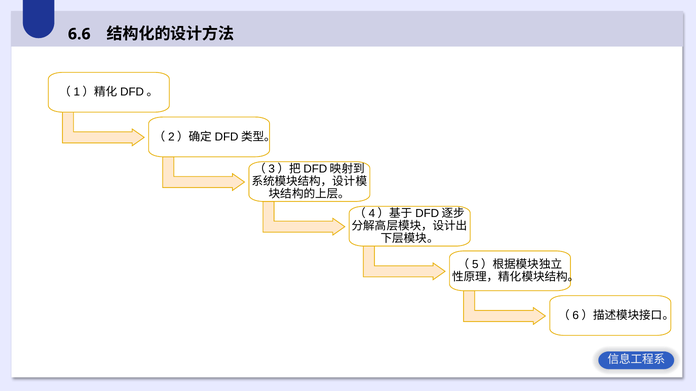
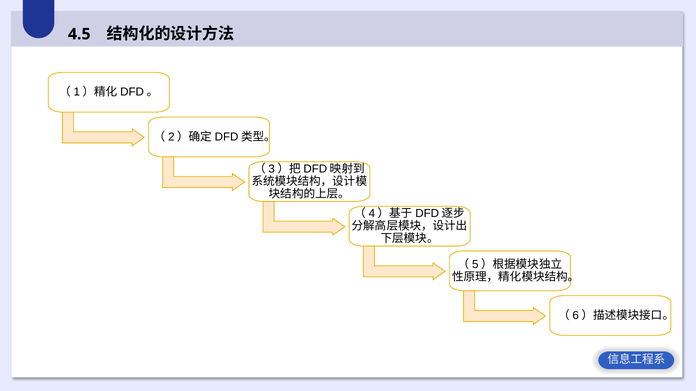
6.6: 6.6 -> 4.5 (79, 34)
